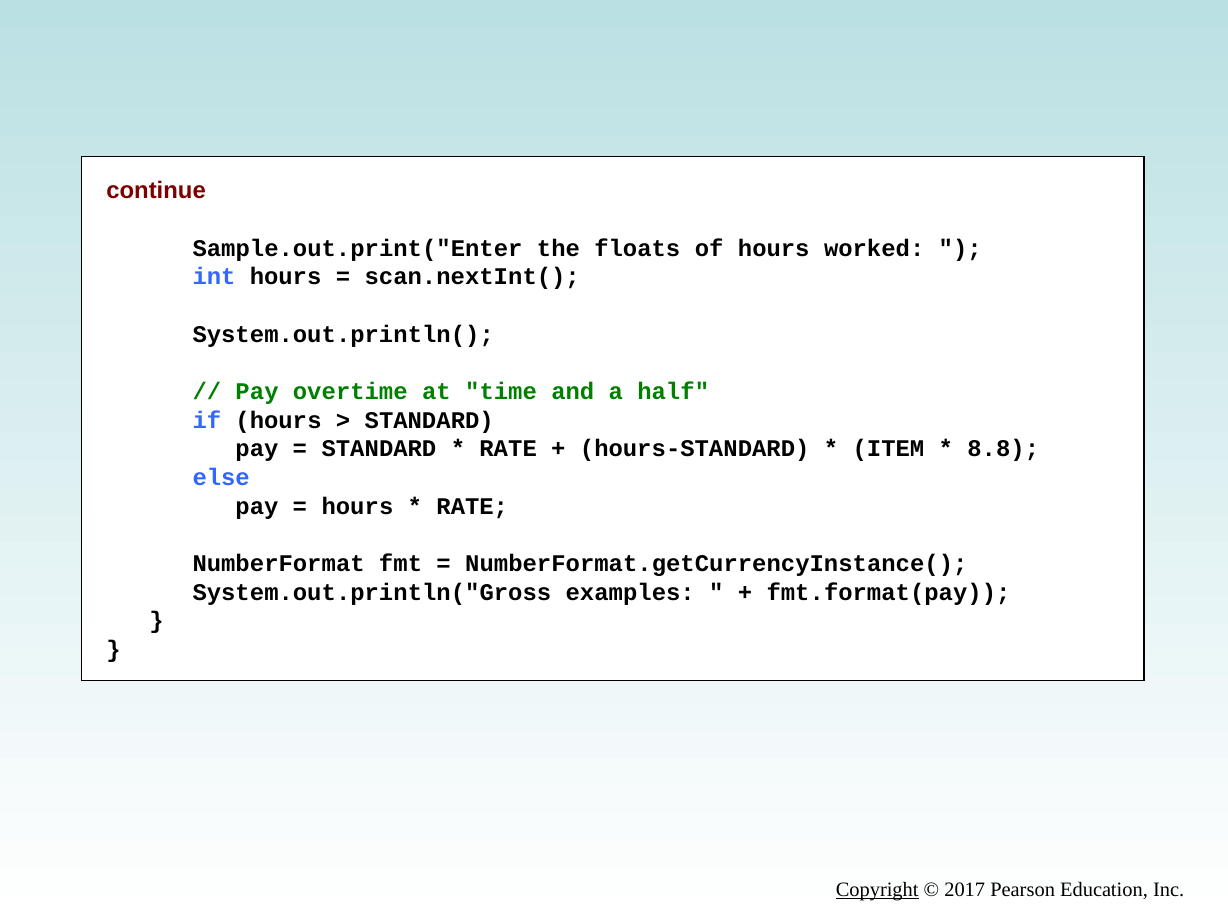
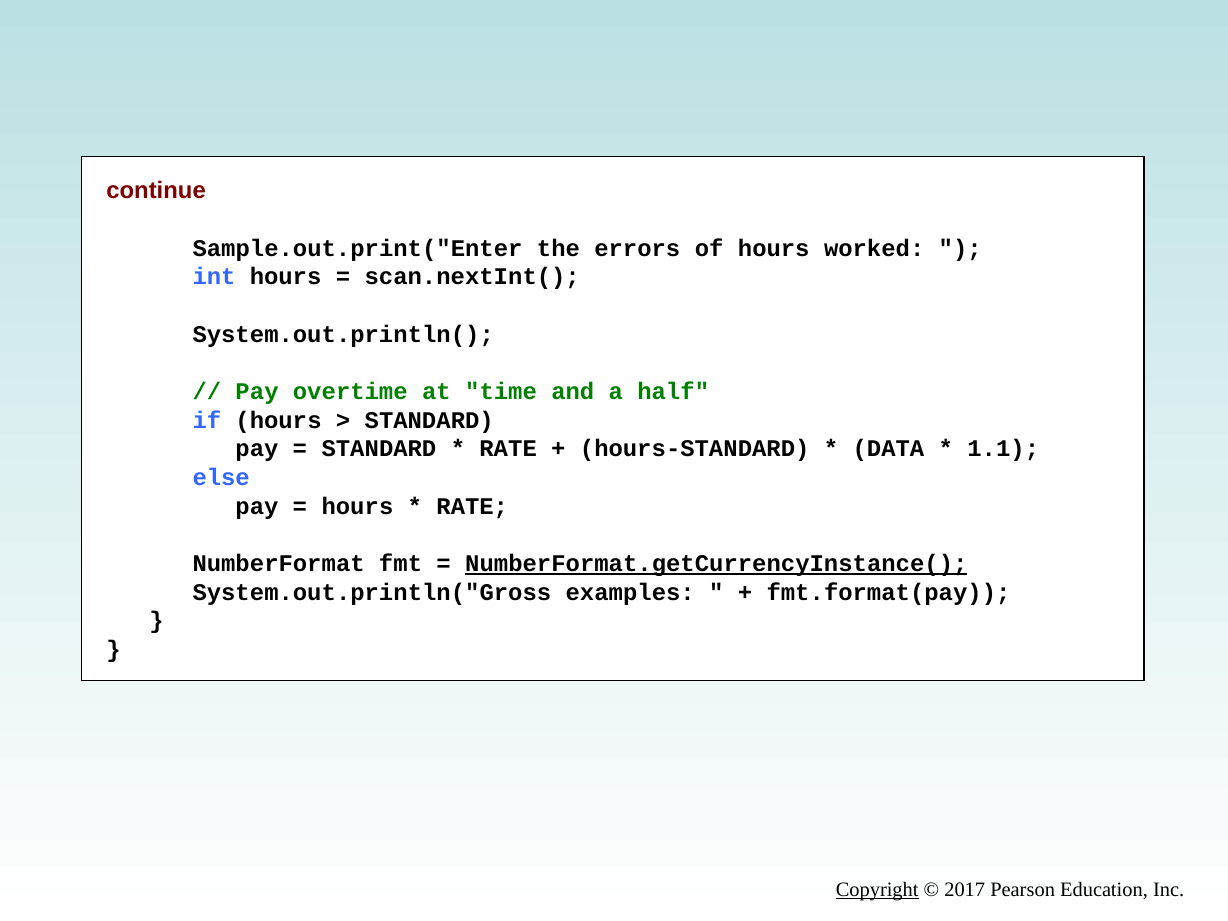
floats: floats -> errors (637, 248)
ITEM: ITEM -> DATA (888, 449)
8.8: 8.8 -> 1.1 (1003, 449)
NumberFormat.getCurrencyInstance( underline: none -> present (716, 564)
